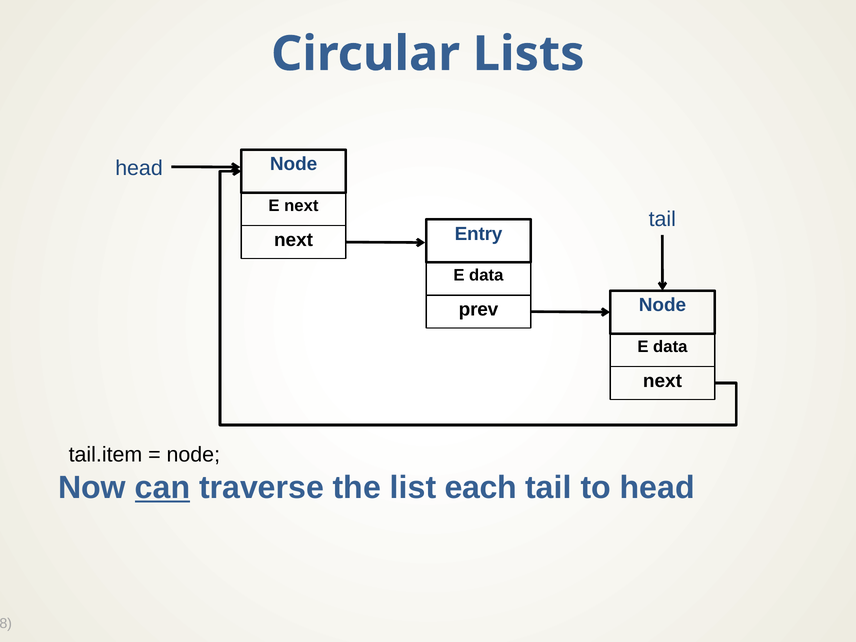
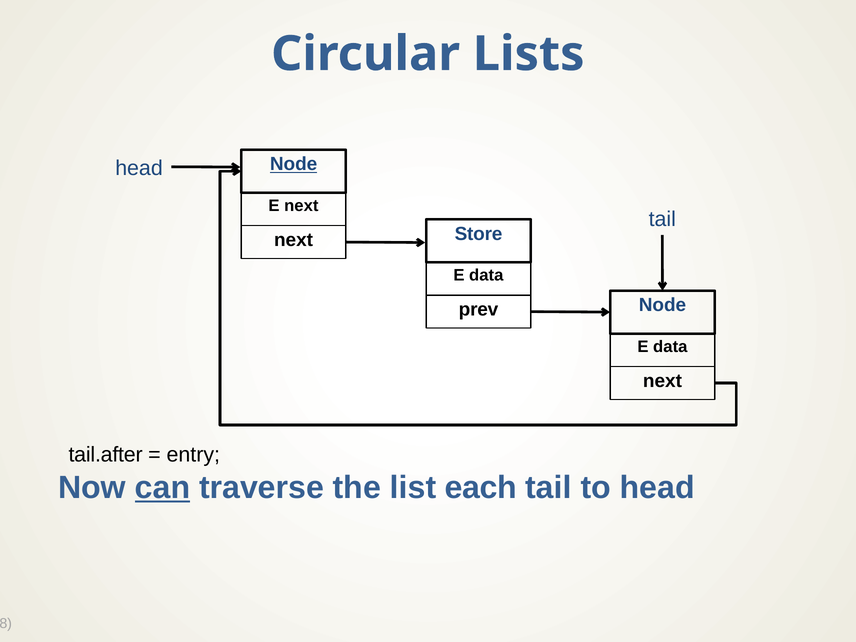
Node underline: none -> present (294, 164)
Entry: Entry -> Store (479, 234)
tail.item: tail.item -> tail.after (106, 455)
node: node -> entry (193, 455)
